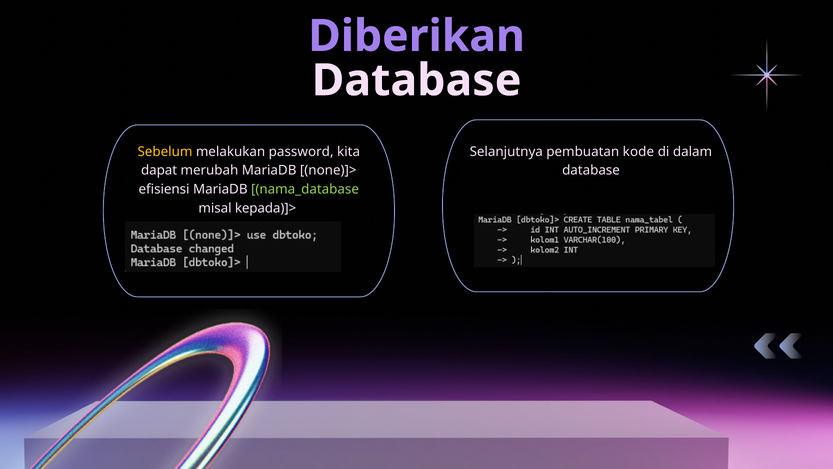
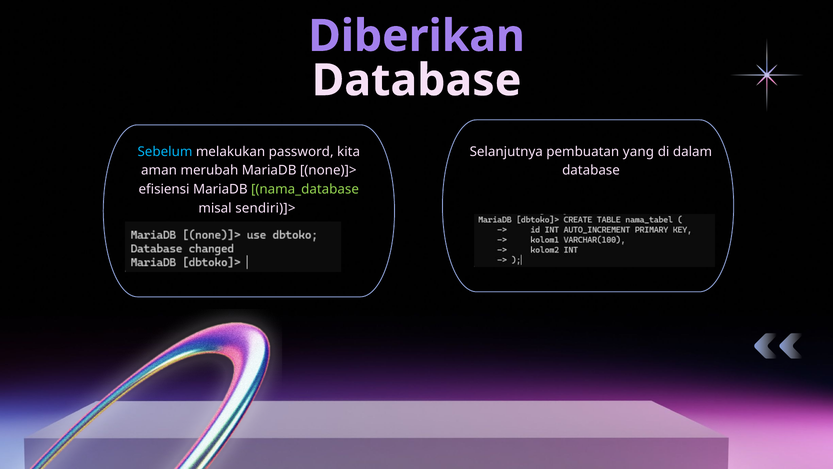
Sebelum colour: yellow -> light blue (165, 152)
kode: kode -> yang (638, 152)
dapat: dapat -> aman (159, 170)
kepada)]>: kepada)]> -> sendiri)]> (265, 208)
